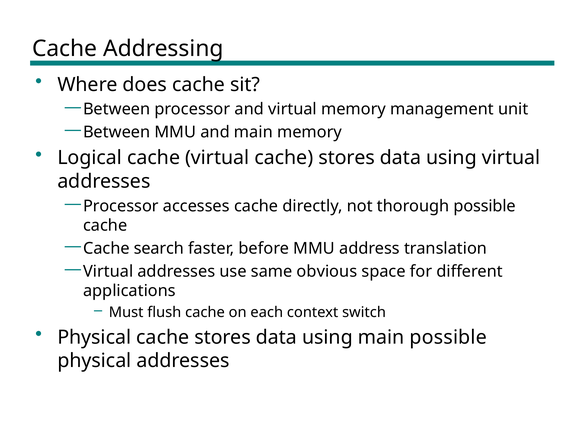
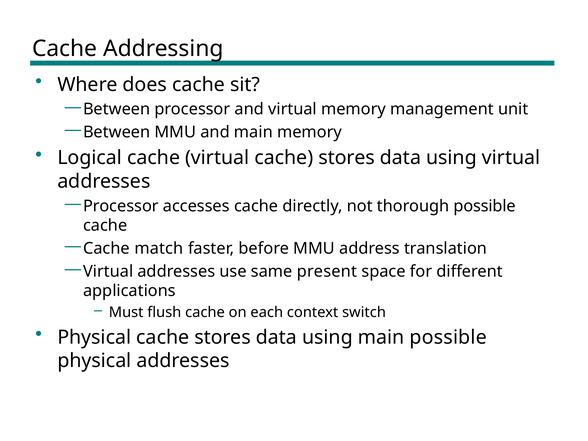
search: search -> match (159, 248)
obvious: obvious -> present (327, 271)
